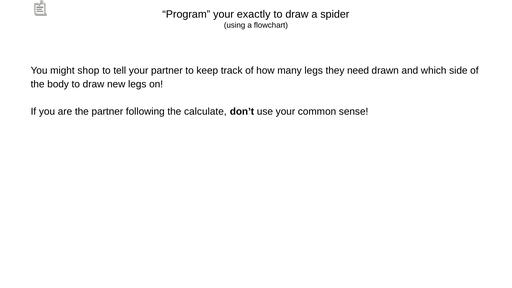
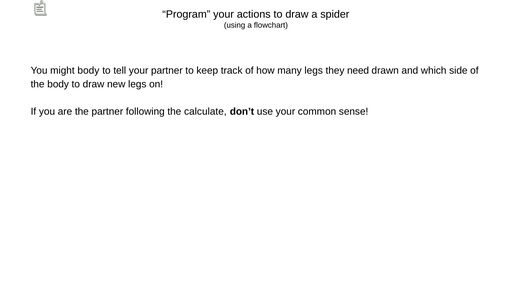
exactly: exactly -> actions (254, 14)
might shop: shop -> body (88, 70)
